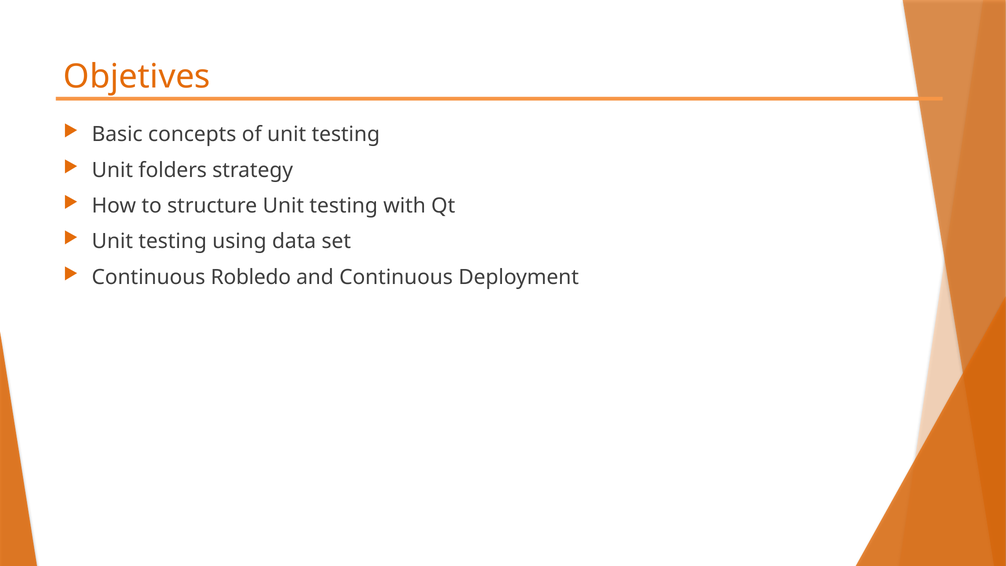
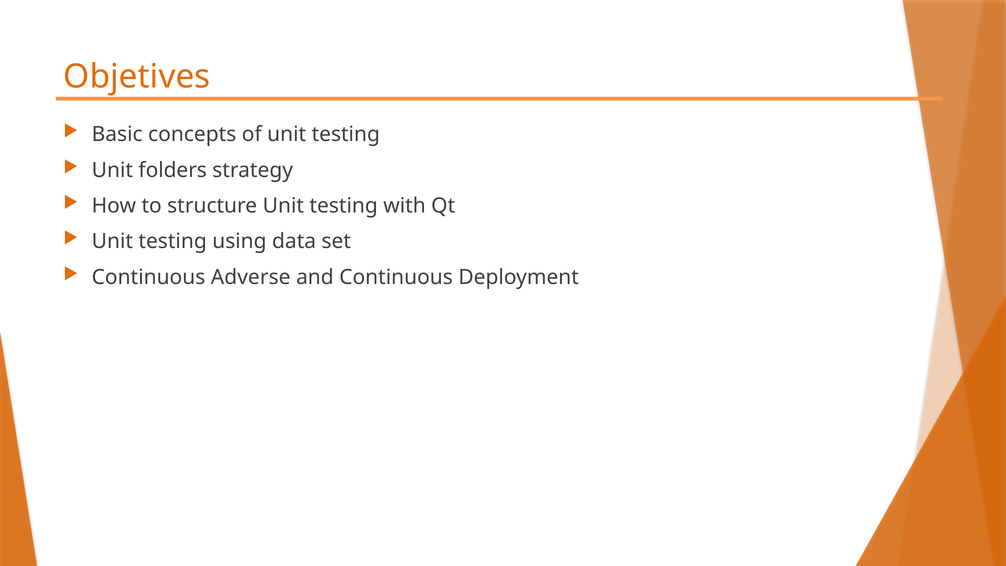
Robledo: Robledo -> Adverse (251, 277)
